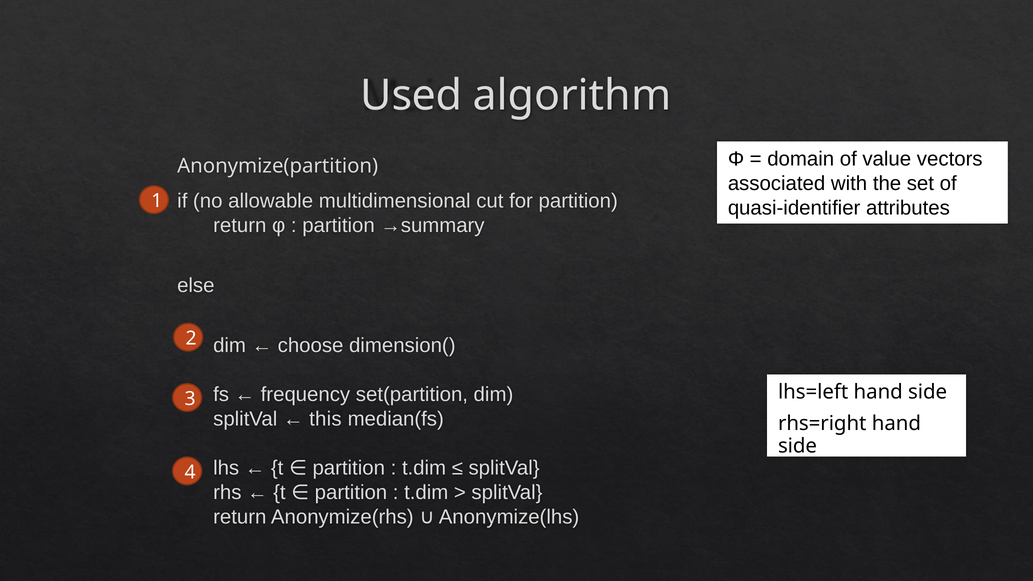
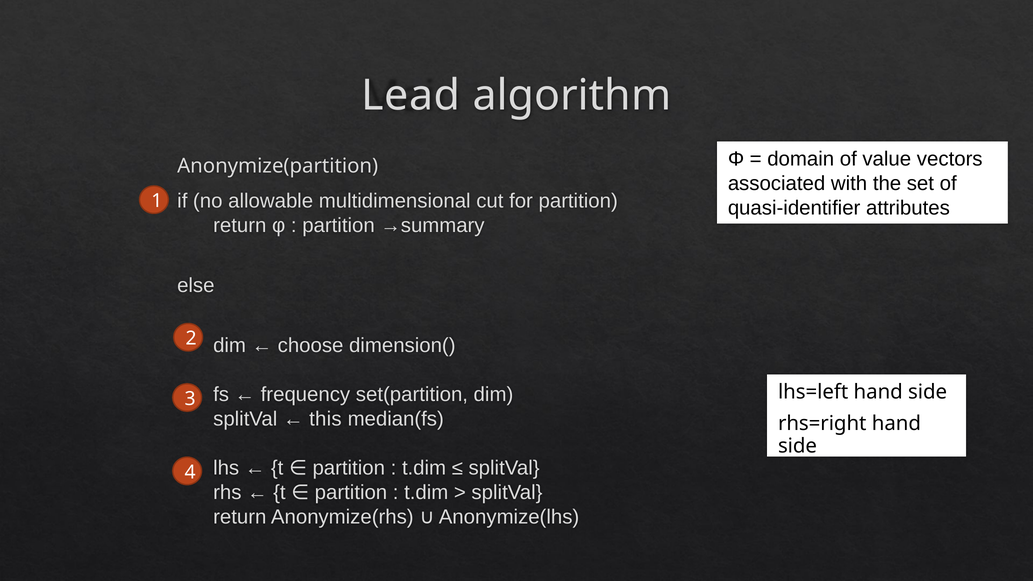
Used: Used -> Lead (411, 96)
